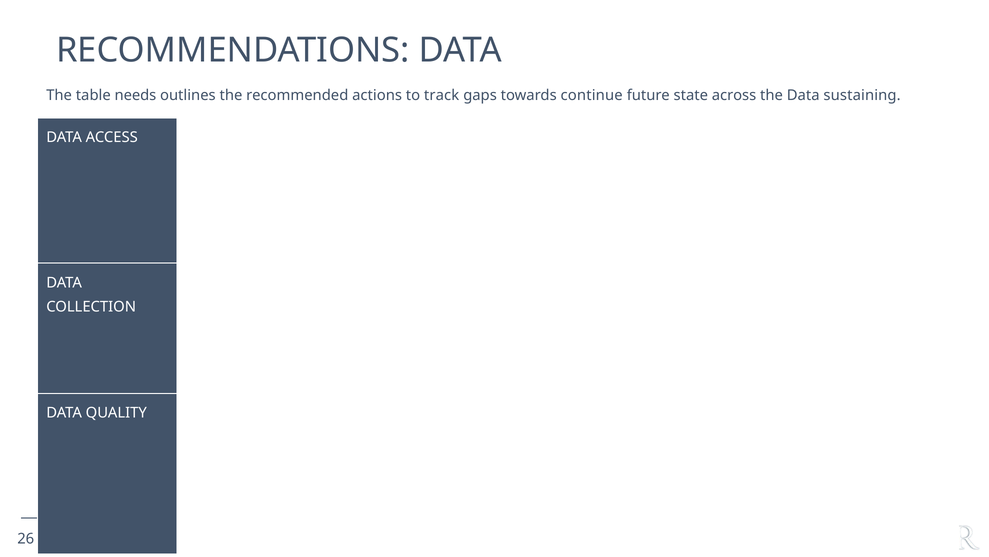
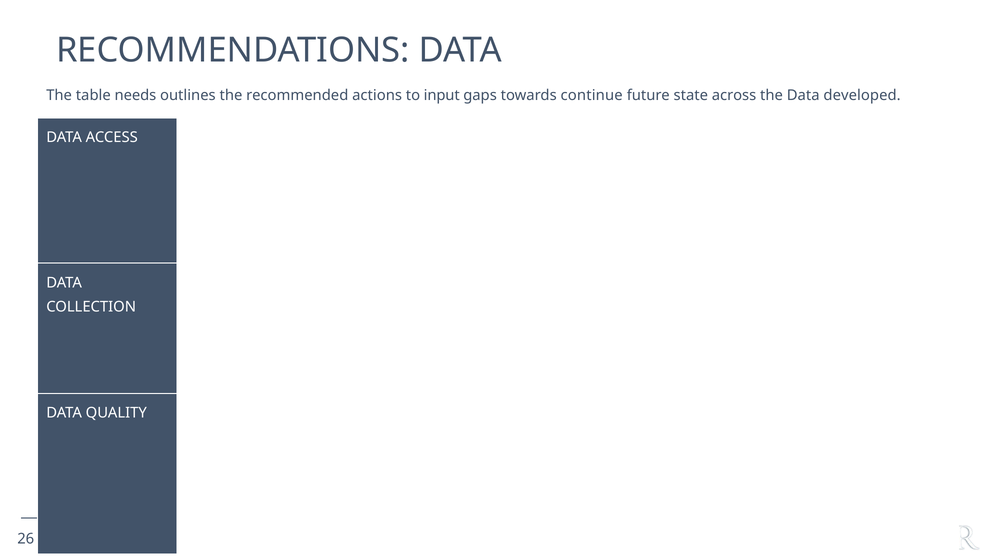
track: track -> input (442, 95)
sustaining: sustaining -> developed (862, 95)
